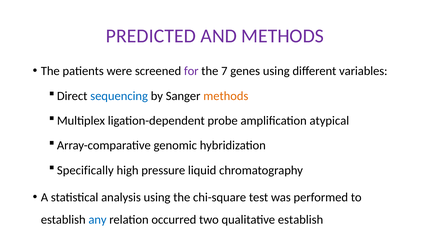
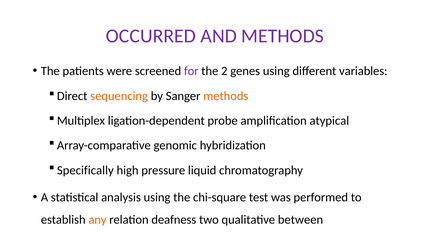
PREDICTED: PREDICTED -> OCCURRED (151, 36)
7: 7 -> 2 (224, 71)
sequencing colour: blue -> orange (119, 96)
any colour: blue -> orange (97, 220)
occurred: occurred -> deafness (174, 220)
qualitative establish: establish -> between (301, 220)
